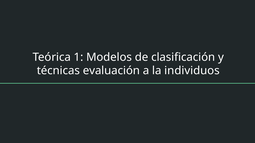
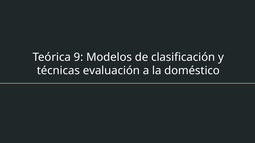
1: 1 -> 9 (79, 57)
individuos: individuos -> doméstico (192, 71)
